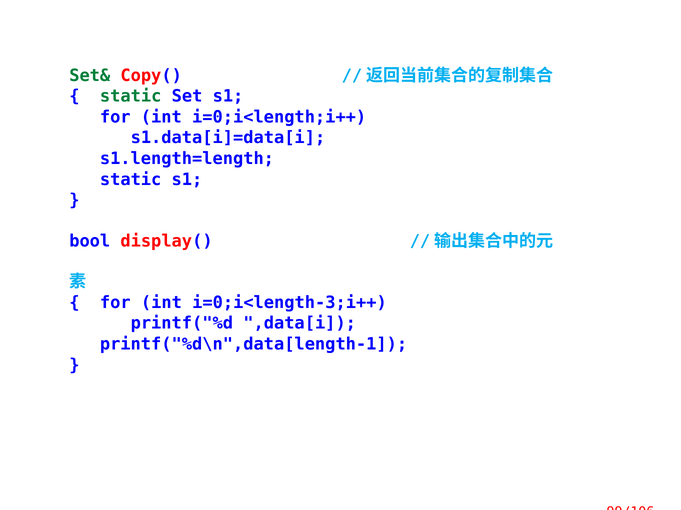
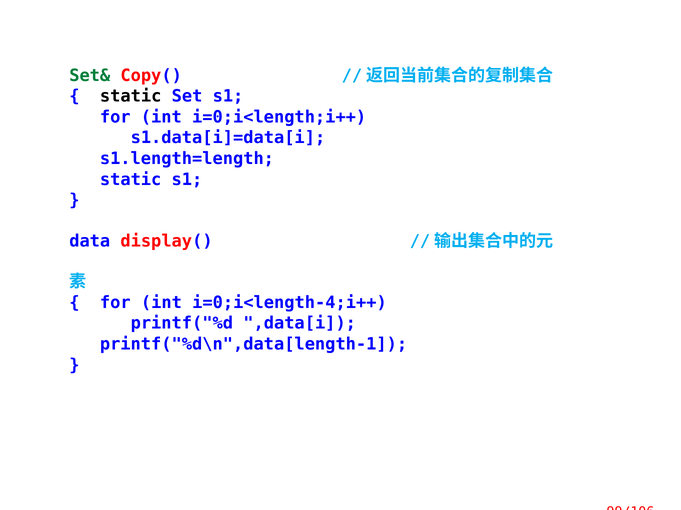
static colour: green -> black (131, 96)
bool: bool -> data (90, 241)
i=0;i<length-3;i++: i=0;i<length-3;i++ -> i=0;i<length-4;i++ (289, 303)
